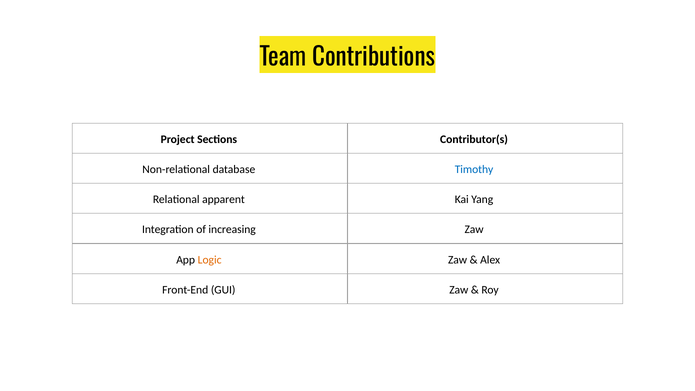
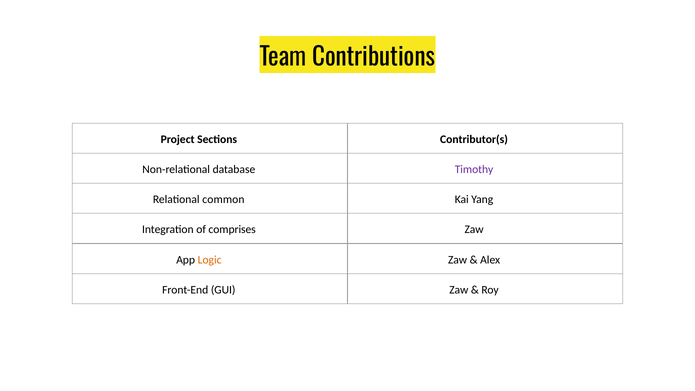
Timothy colour: blue -> purple (474, 169)
apparent: apparent -> common (223, 199)
increasing: increasing -> comprises (232, 230)
